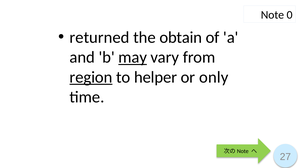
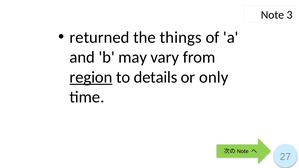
0: 0 -> 3 (290, 15)
obtain: obtain -> things (181, 37)
may underline: present -> none (133, 57)
helper: helper -> details (156, 77)
